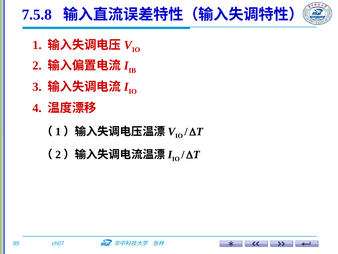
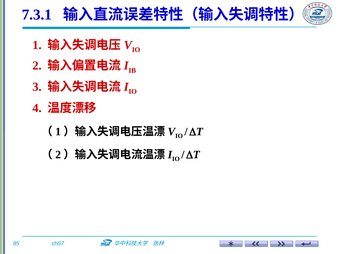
7.5.8: 7.5.8 -> 7.3.1 (37, 15)
